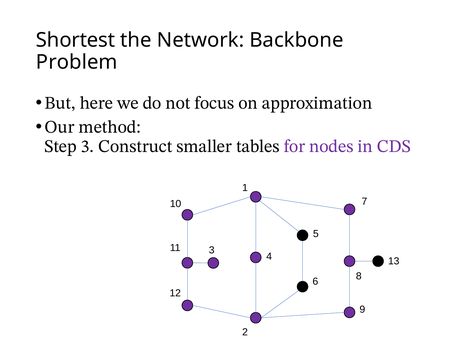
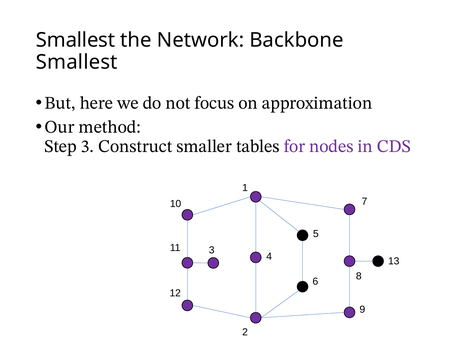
Shortest: Shortest -> Smallest (76, 40)
Problem: Problem -> Smallest (77, 62)
